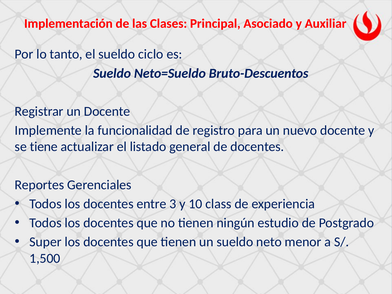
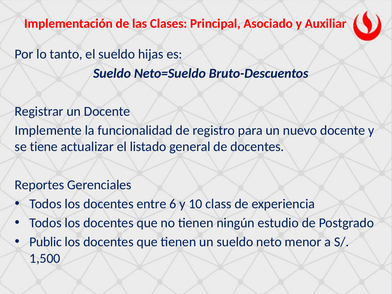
ciclo: ciclo -> hijas (151, 54)
3: 3 -> 6 (173, 204)
Super: Super -> Public (46, 242)
